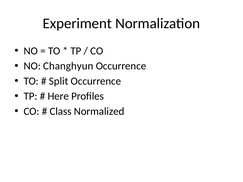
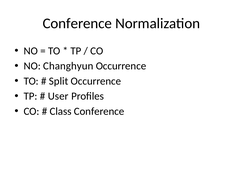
Experiment: Experiment -> Conference (77, 24)
Here: Here -> User (58, 96)
Class Normalized: Normalized -> Conference (99, 111)
